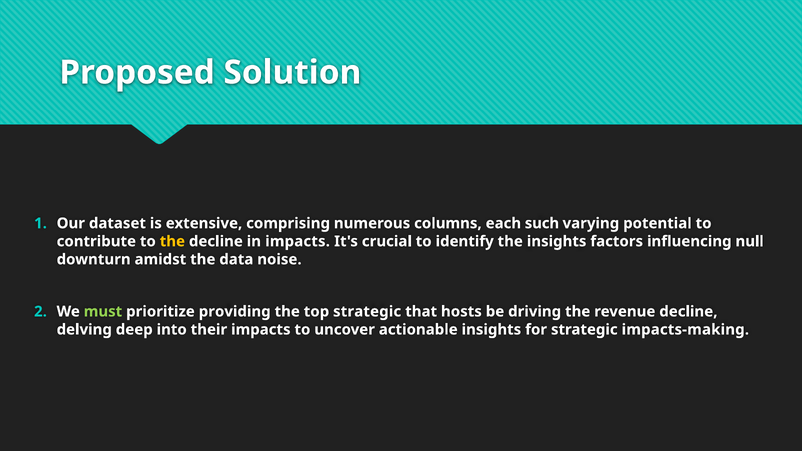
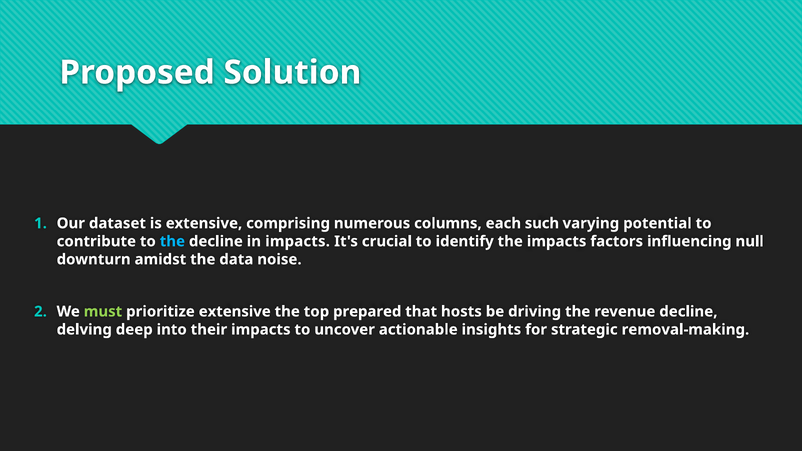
the colour: yellow -> light blue (172, 241)
the insights: insights -> impacts (557, 241)
prioritize providing: providing -> extensive (235, 312)
top strategic: strategic -> prepared (367, 312)
impacts-making: impacts-making -> removal-making (685, 330)
